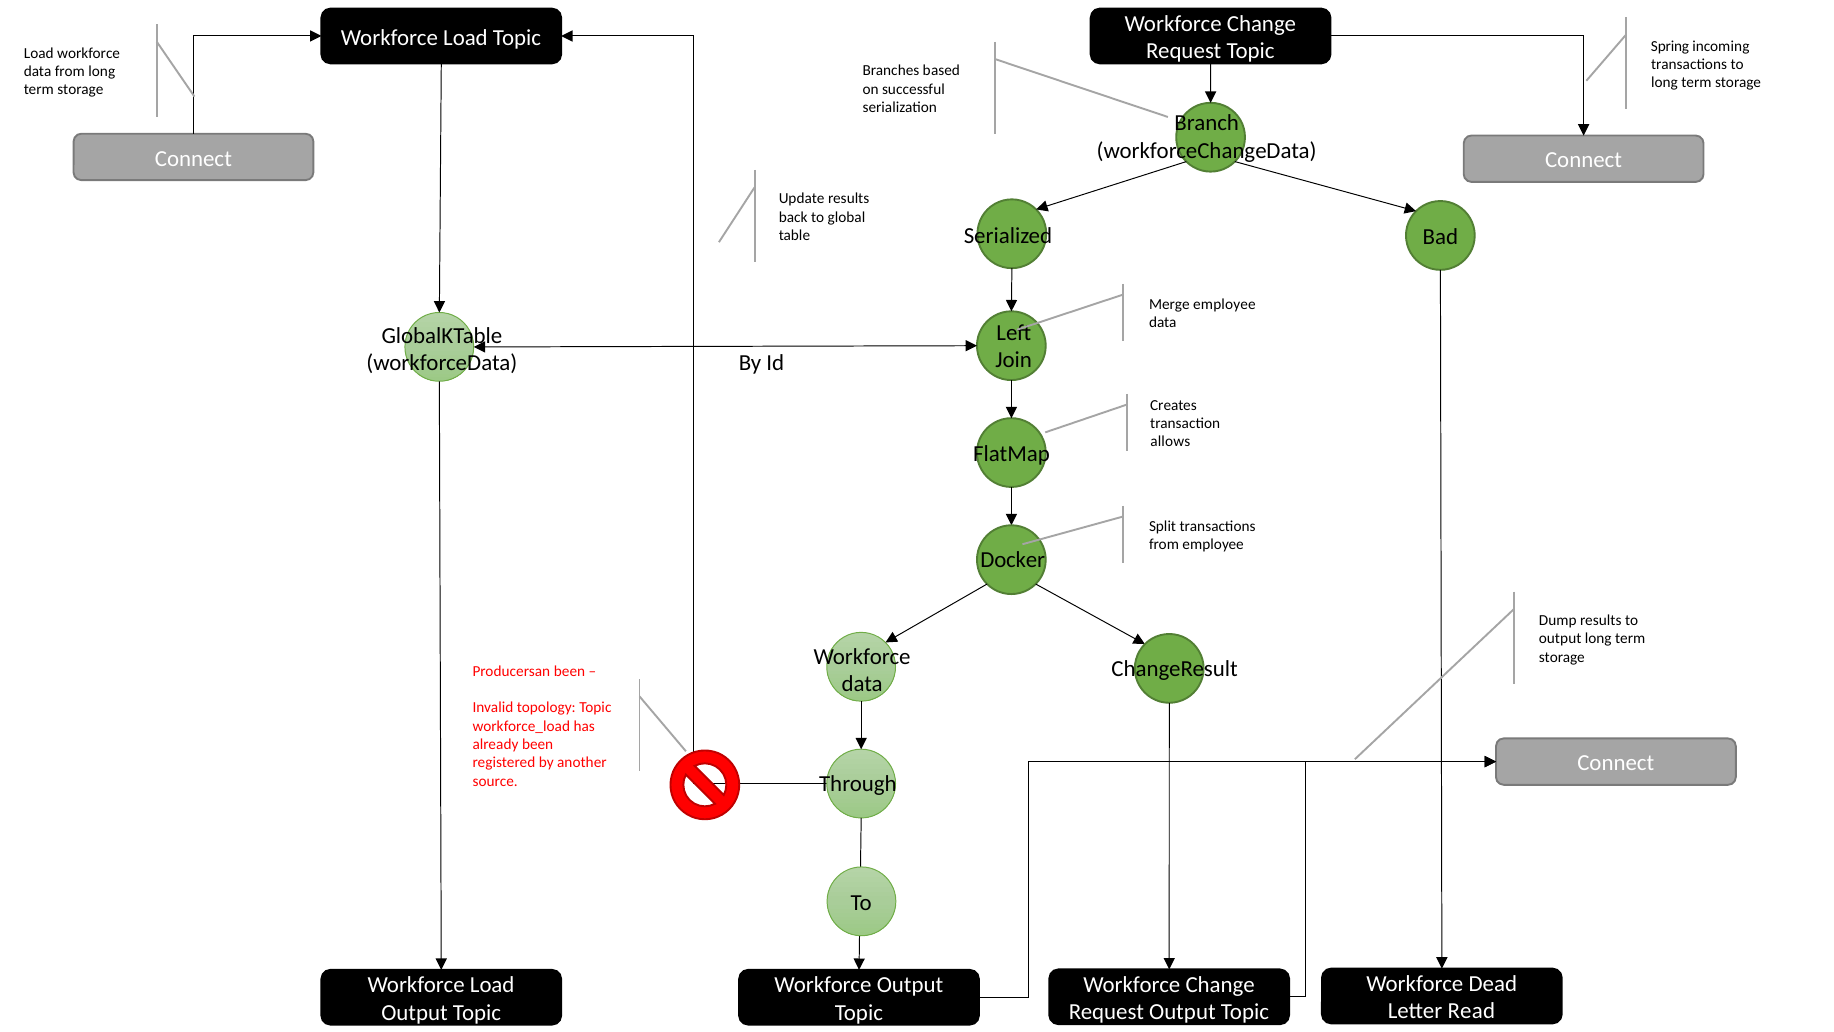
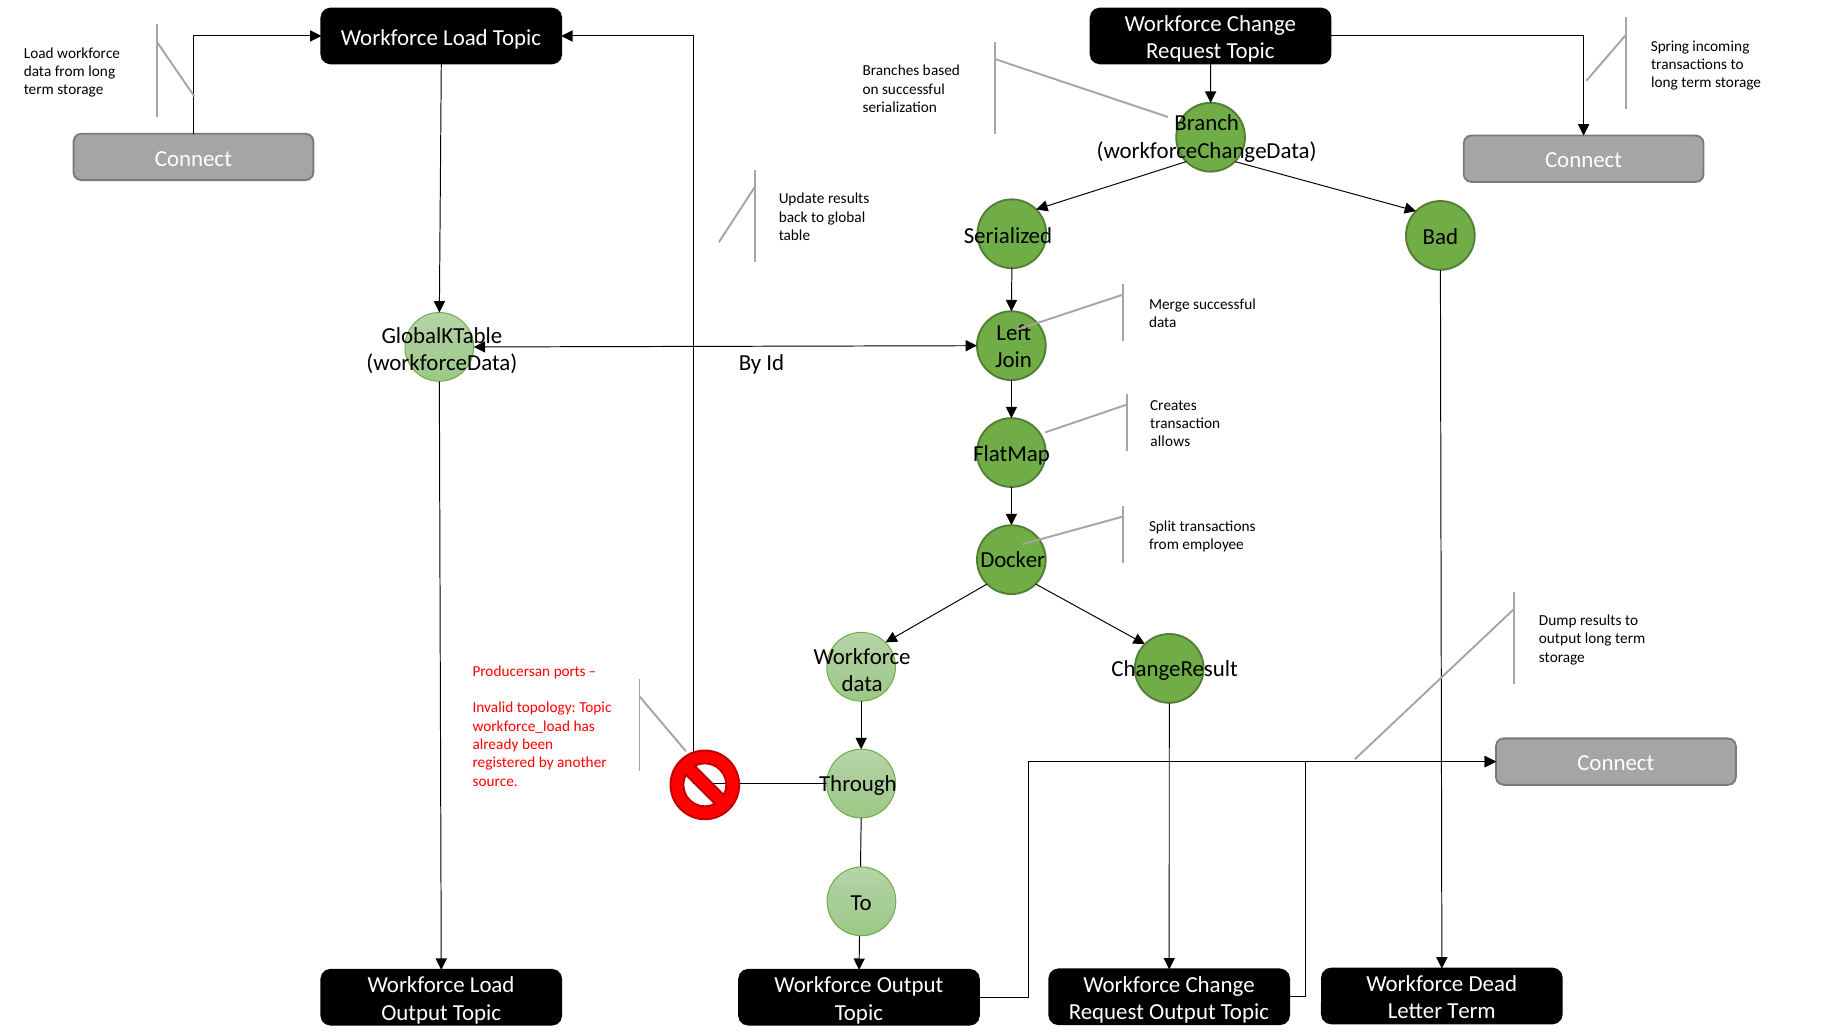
Merge employee: employee -> successful (1224, 304)
Producersan been: been -> ports (570, 671)
Letter Read: Read -> Term (1471, 1011)
